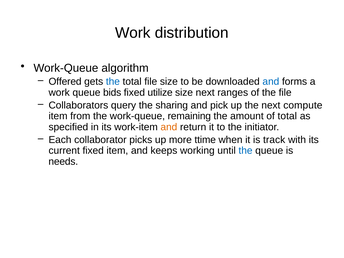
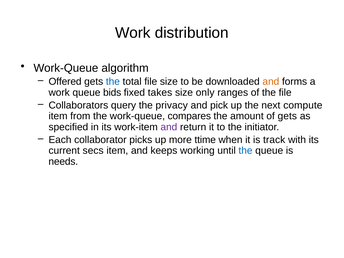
and colour: blue -> orange (271, 82)
utilize: utilize -> takes (160, 92)
size next: next -> only (205, 92)
sharing: sharing -> privacy (172, 105)
remaining: remaining -> compares (189, 116)
of total: total -> gets (287, 116)
and colour: orange -> purple (169, 127)
current fixed: fixed -> secs (93, 151)
